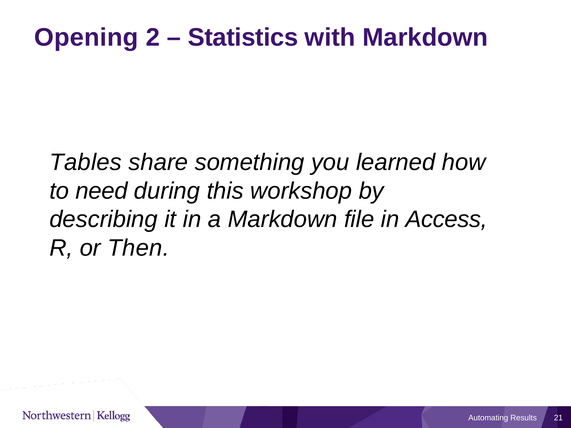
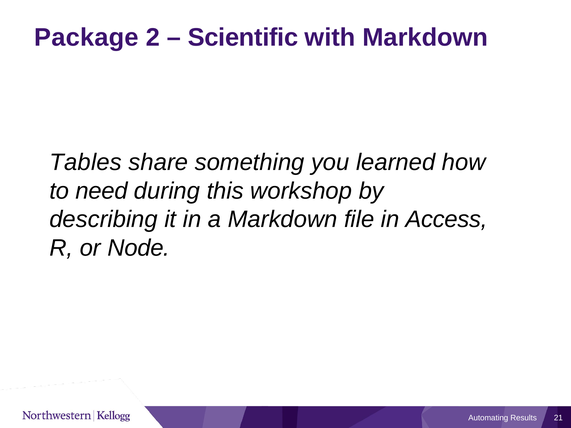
Opening: Opening -> Package (86, 37)
Statistics: Statistics -> Scientific (243, 37)
Then: Then -> Node (139, 248)
